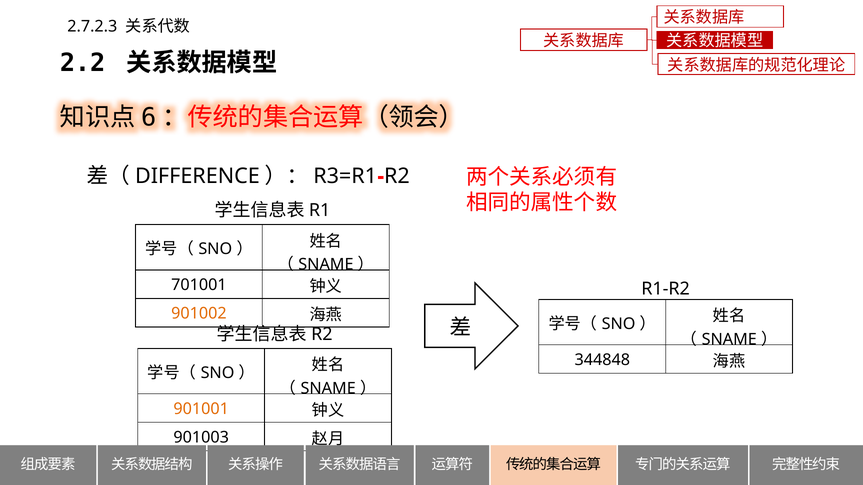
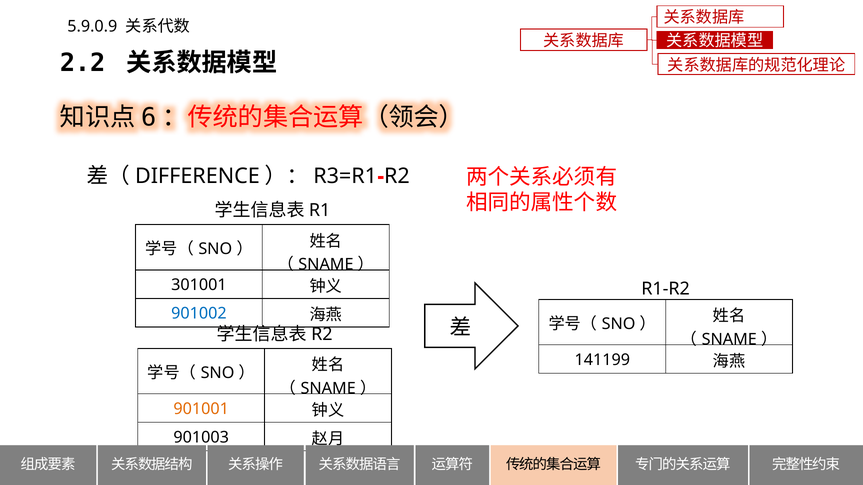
2.7.2.3: 2.7.2.3 -> 5.9.0.9 (92, 26)
701001: 701001 -> 301001 (199, 285)
901002 colour: orange -> blue (199, 314)
344848: 344848 -> 141199 (602, 360)
